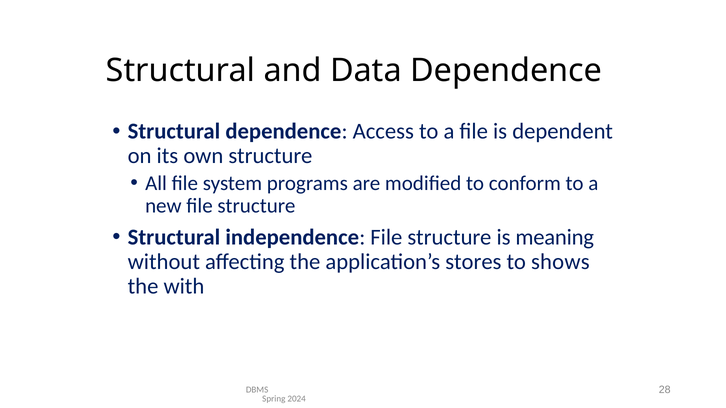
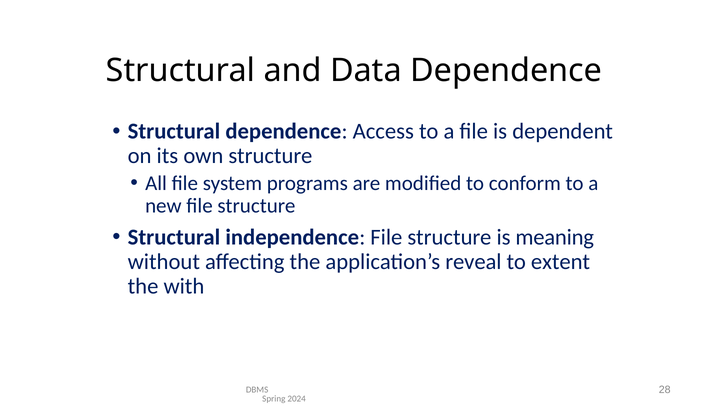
stores: stores -> reveal (473, 262)
shows: shows -> extent (560, 262)
